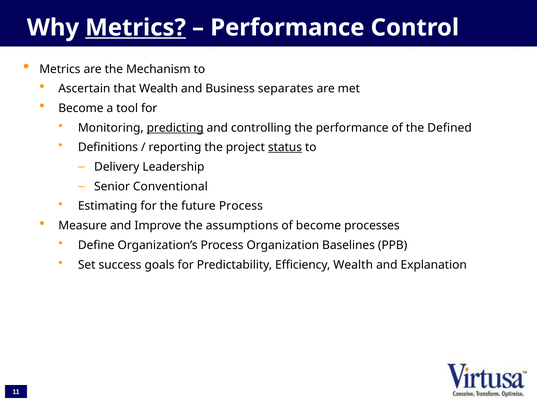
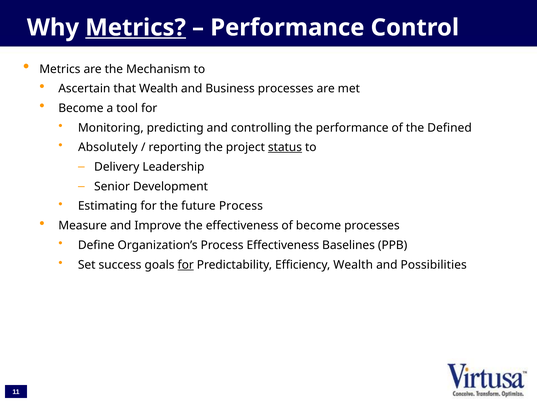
Business separates: separates -> processes (286, 89)
predicting underline: present -> none (175, 128)
Definitions: Definitions -> Absolutely (108, 147)
Conventional: Conventional -> Development (170, 186)
the assumptions: assumptions -> effectiveness (242, 225)
Process Organization: Organization -> Effectiveness (283, 245)
for underline: none -> present (186, 265)
Explanation: Explanation -> Possibilities (434, 265)
